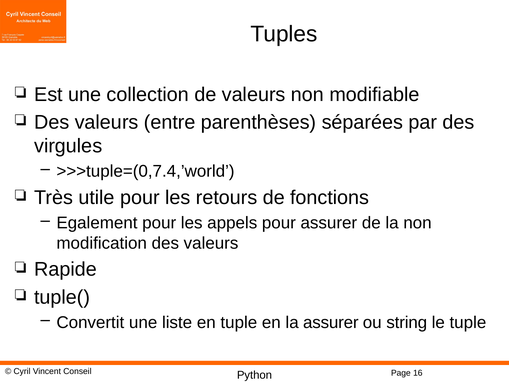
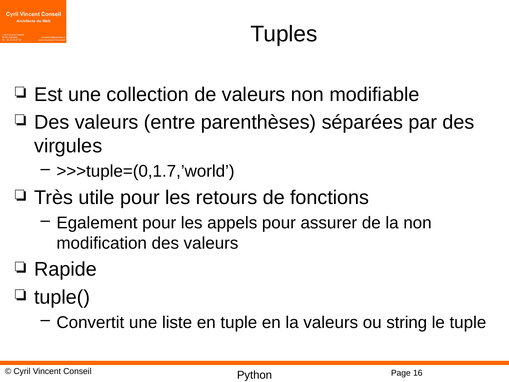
>>>tuple=(0,7.4,’world: >>>tuple=(0,7.4,’world -> >>>tuple=(0,1.7,’world (146, 171)
la assurer: assurer -> valeurs (331, 322)
